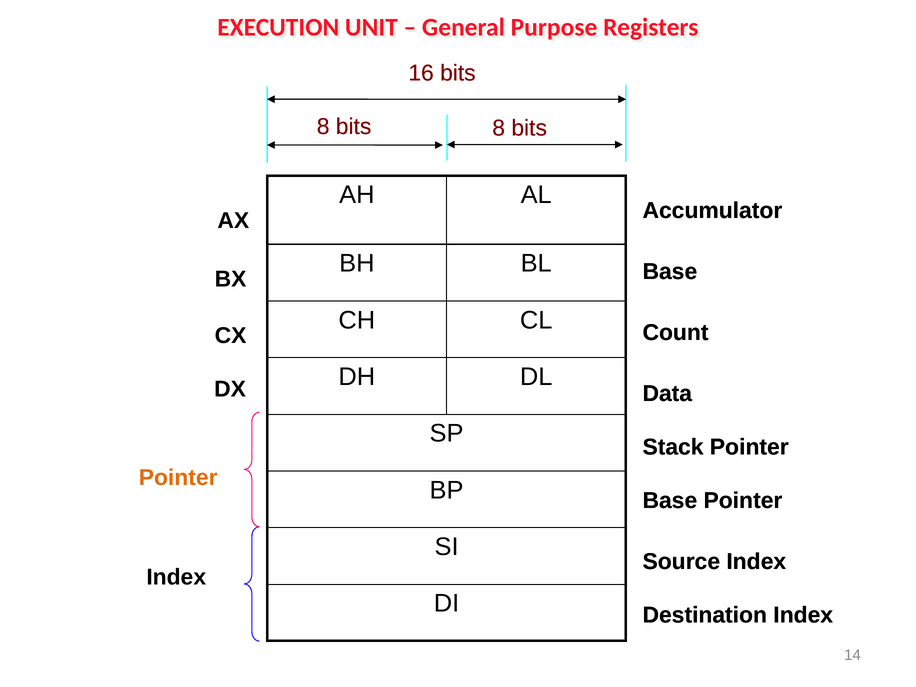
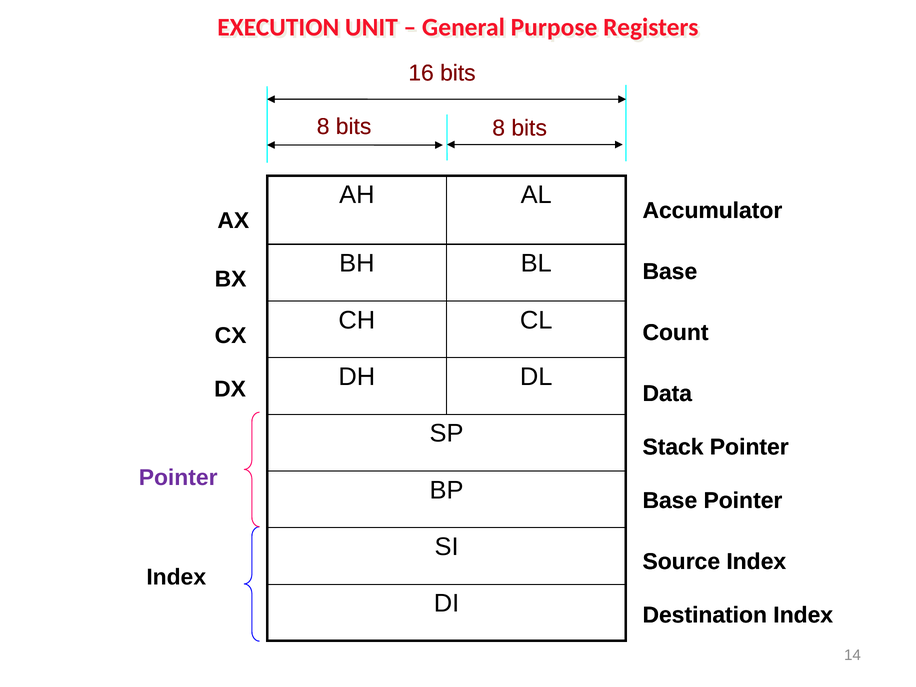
Pointer colour: orange -> purple (178, 478)
